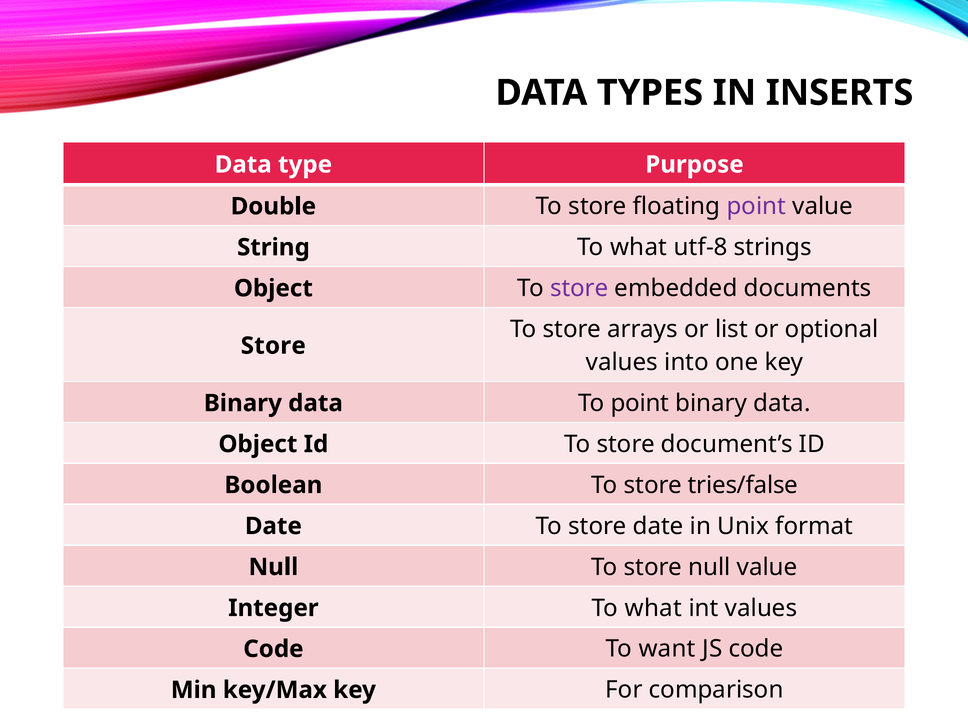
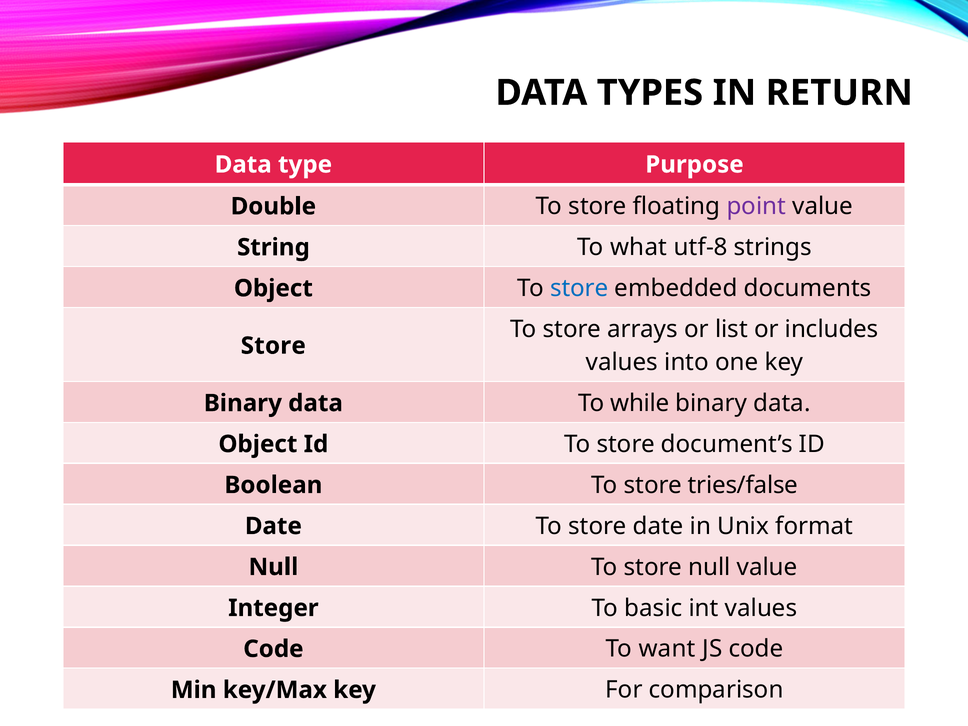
INSERTS: INSERTS -> RETURN (839, 93)
store colour: purple -> blue (579, 288)
optional: optional -> includes (832, 329)
To point: point -> while (640, 403)
Integer To what: what -> basic (653, 608)
